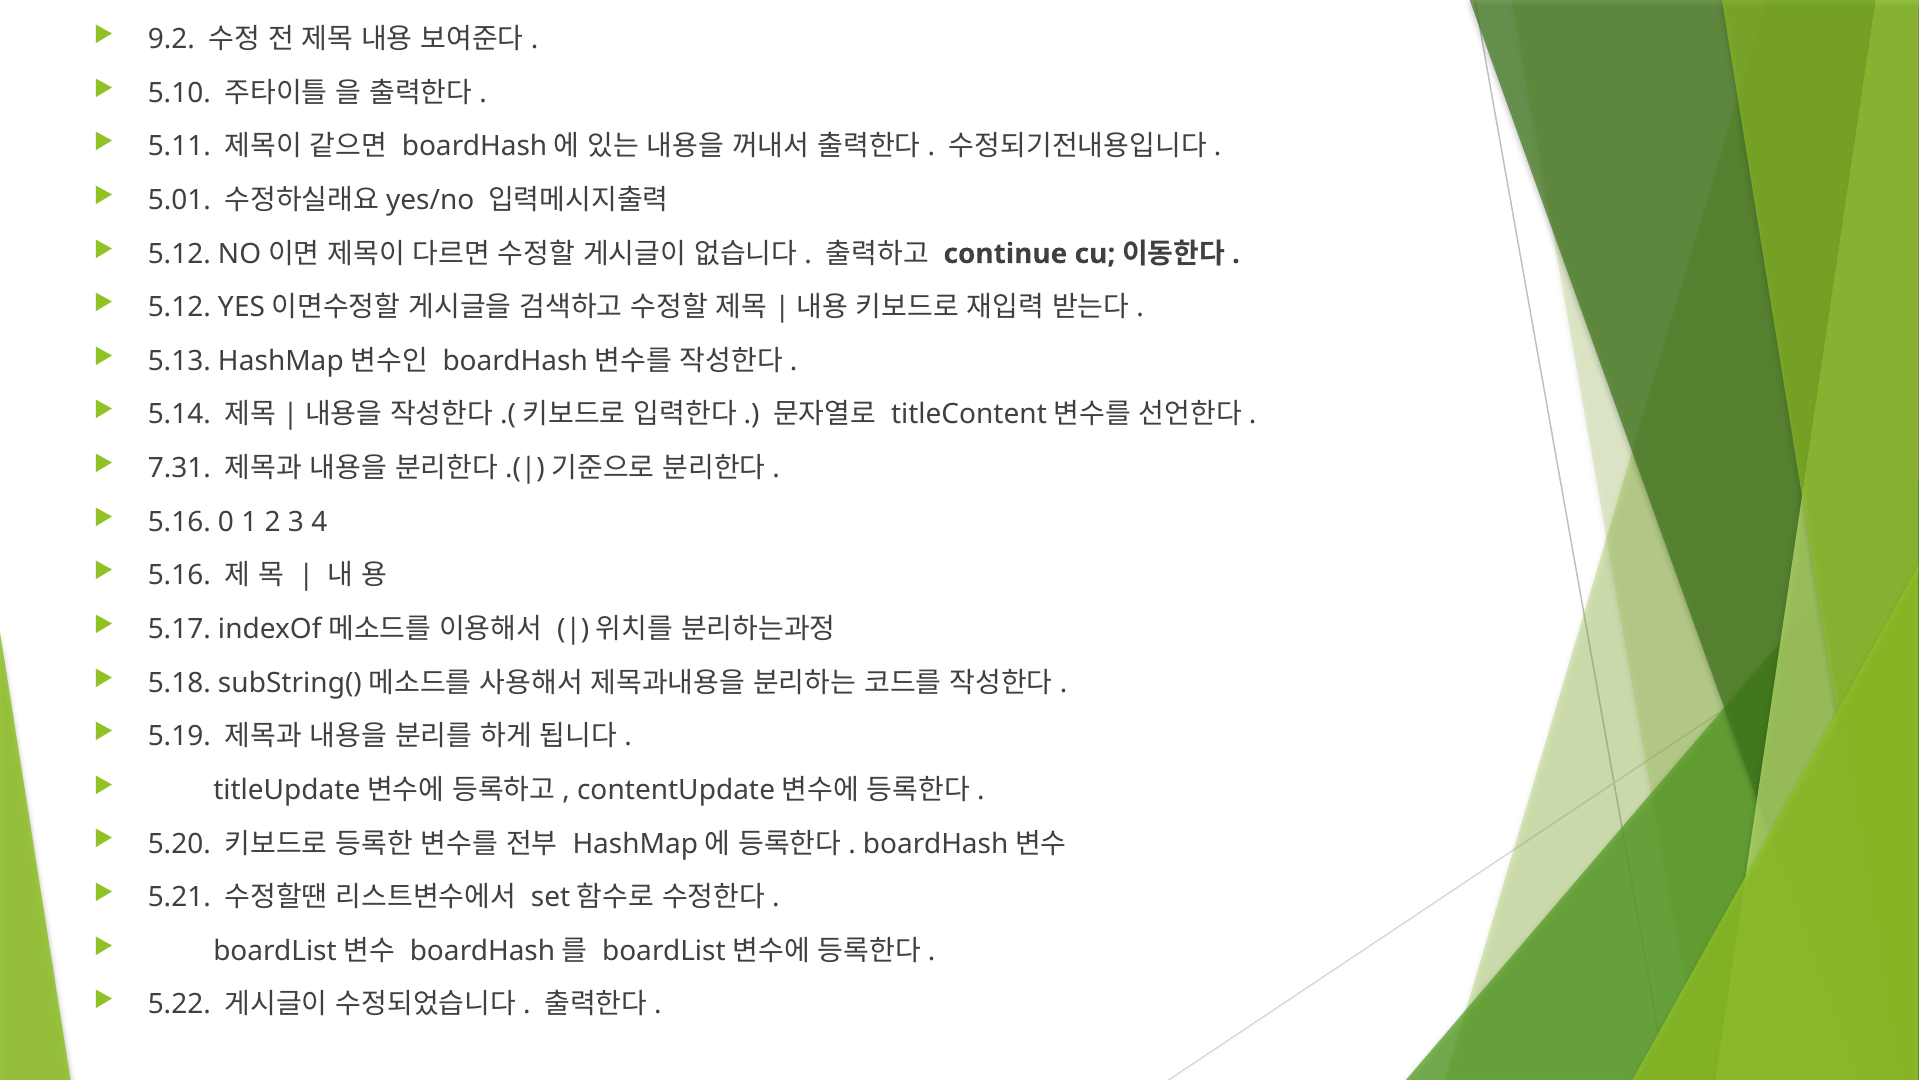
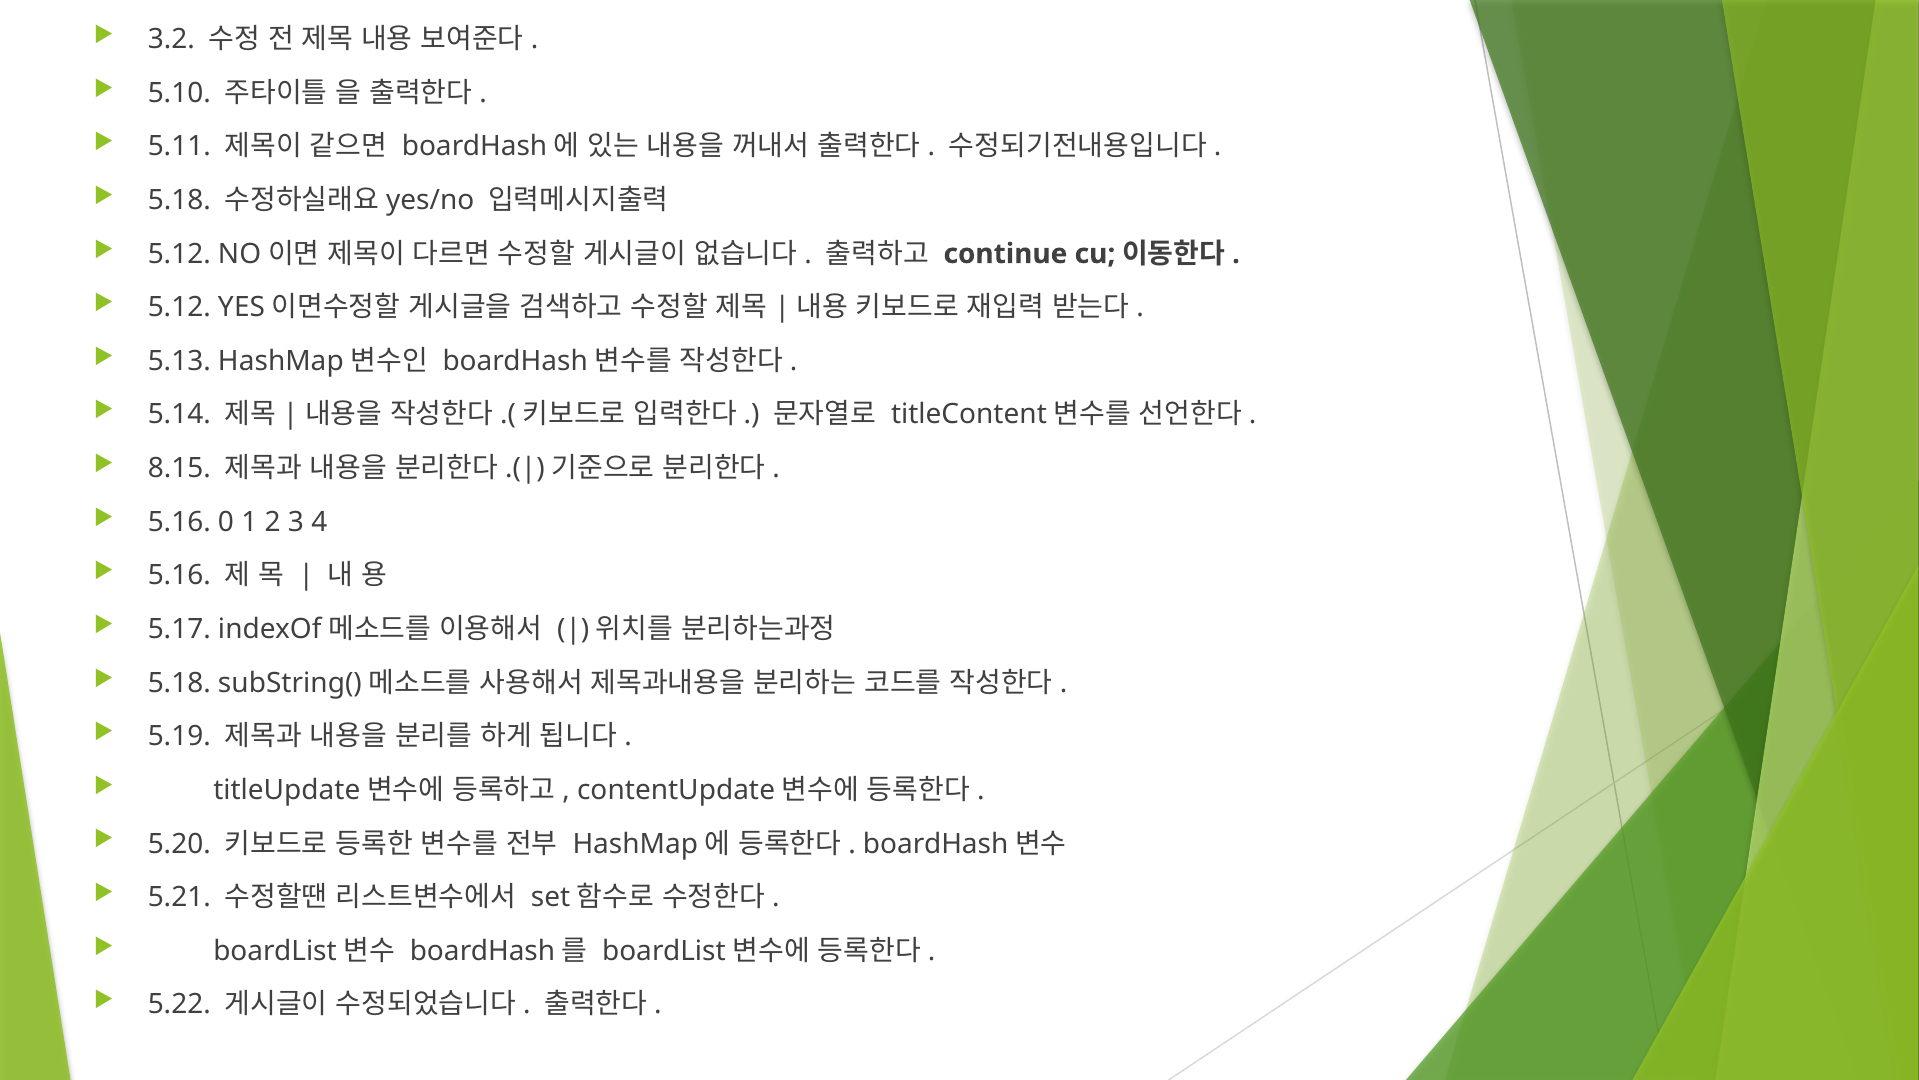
9.2: 9.2 -> 3.2 (171, 39)
5.01: 5.01 -> 5.18 (179, 200)
7.31: 7.31 -> 8.15 (179, 468)
